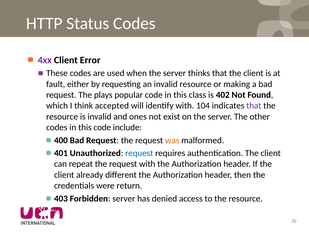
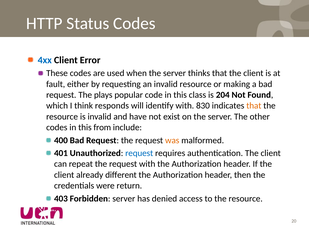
4xx colour: purple -> blue (45, 60)
402: 402 -> 204 (223, 95)
accepted: accepted -> responds (112, 106)
104: 104 -> 830 (203, 106)
that colour: purple -> orange (254, 106)
ones: ones -> have (138, 116)
this code: code -> from (102, 127)
